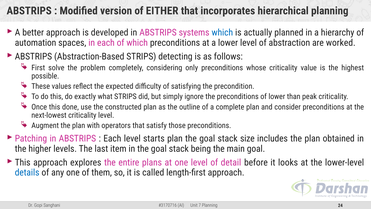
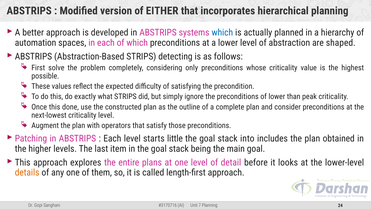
worked: worked -> shaped (341, 43)
starts plan: plan -> little (175, 138)
size: size -> into (247, 138)
details colour: blue -> orange (27, 172)
